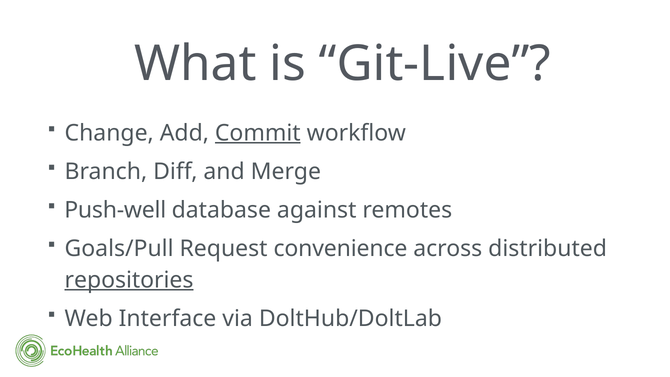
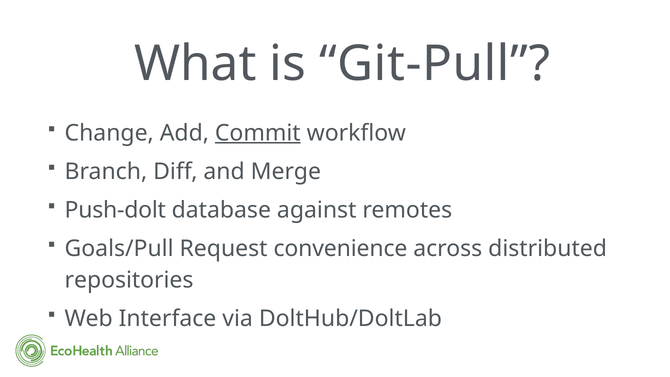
Git-Live: Git-Live -> Git-Pull (435, 64)
Push-well: Push-well -> Push-dolt (115, 210)
repositories underline: present -> none (129, 280)
